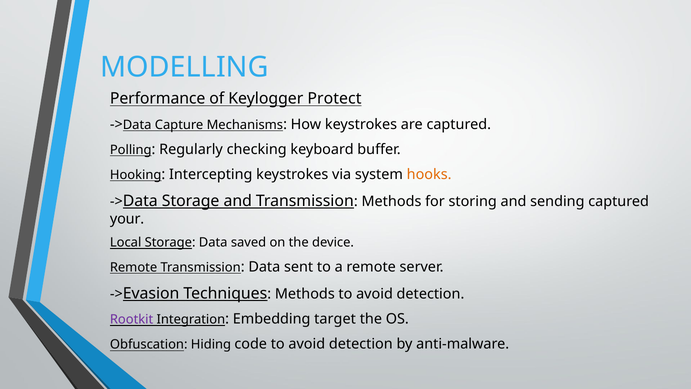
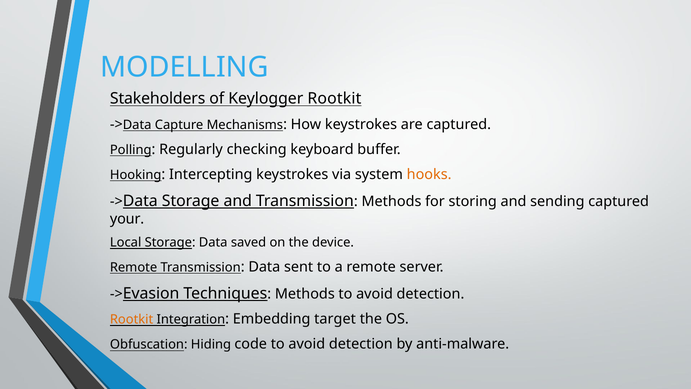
Performance: Performance -> Stakeholders (158, 98)
Keylogger Protect: Protect -> Rootkit (334, 98)
Rootkit colour: purple -> orange (132, 319)
